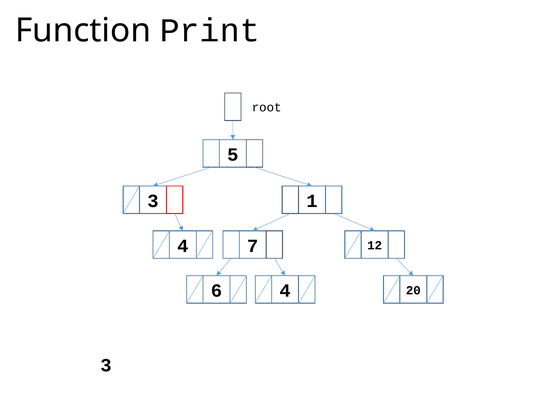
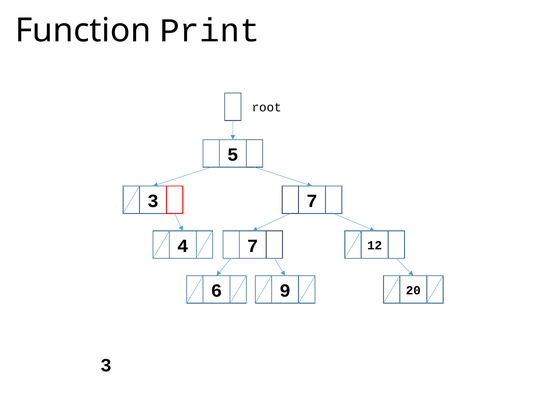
3 1: 1 -> 7 (312, 201)
6 4: 4 -> 9 (285, 291)
